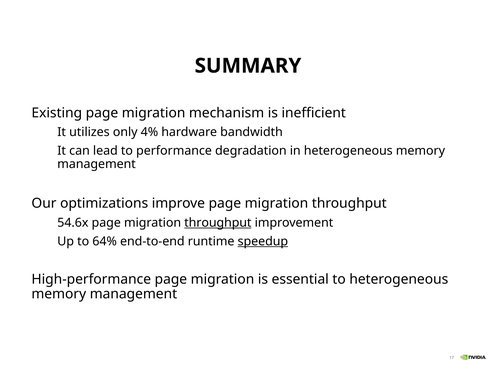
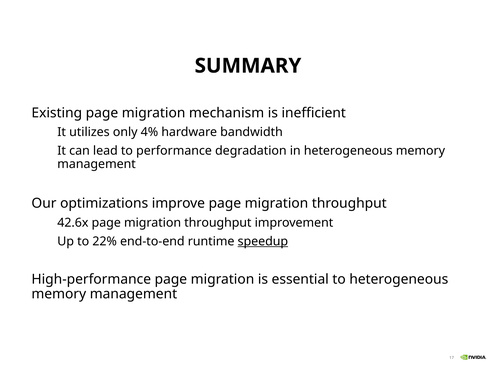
54.6x: 54.6x -> 42.6x (73, 223)
throughput underline: present -> none (218, 223)
64%: 64% -> 22% (105, 241)
